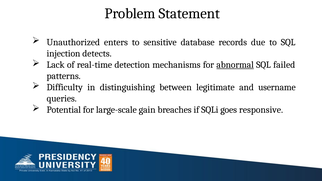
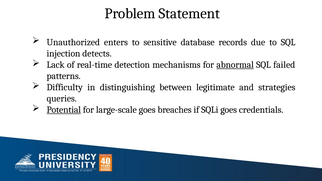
username: username -> strategies (277, 87)
Potential underline: none -> present (64, 110)
large-scale gain: gain -> goes (147, 110)
responsive: responsive -> credentials (261, 110)
